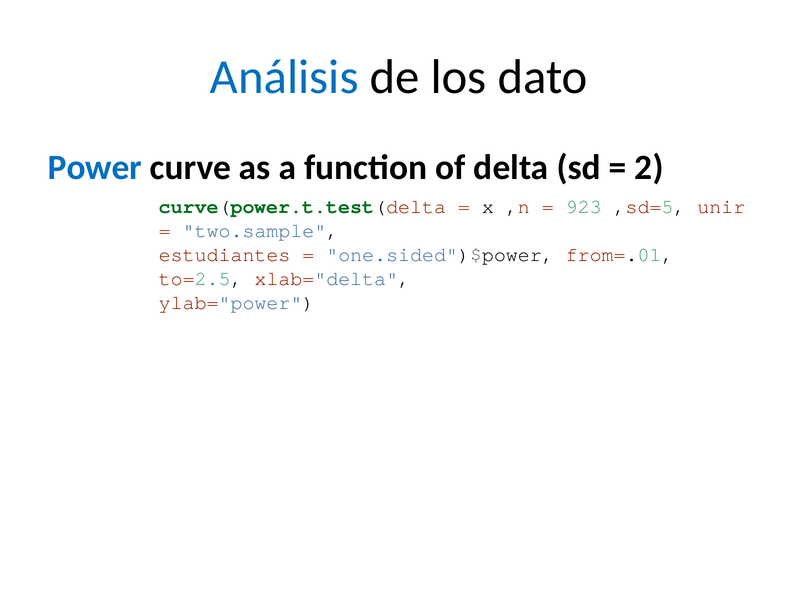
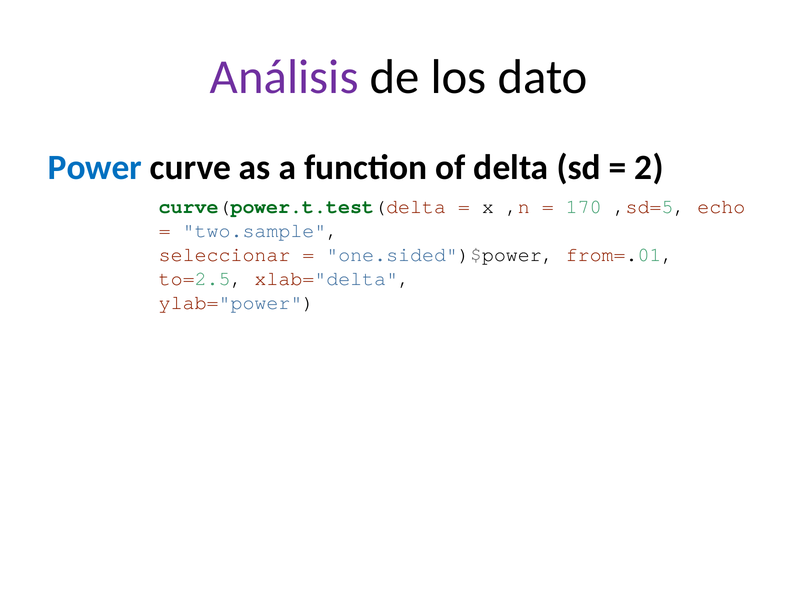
Análisis colour: blue -> purple (284, 77)
923: 923 -> 170 (584, 207)
unir: unir -> echo (721, 207)
estudiantes: estudiantes -> seleccionar (225, 255)
